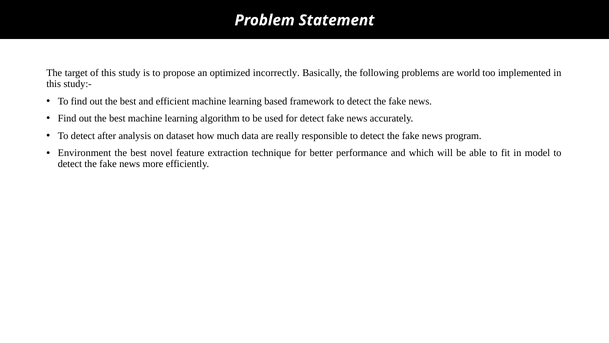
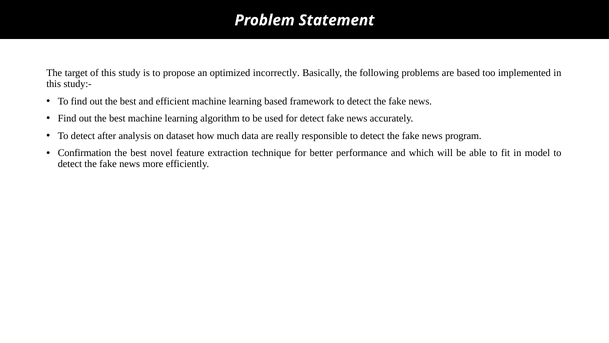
are world: world -> based (468, 73)
Environment: Environment -> Confirmation (85, 153)
